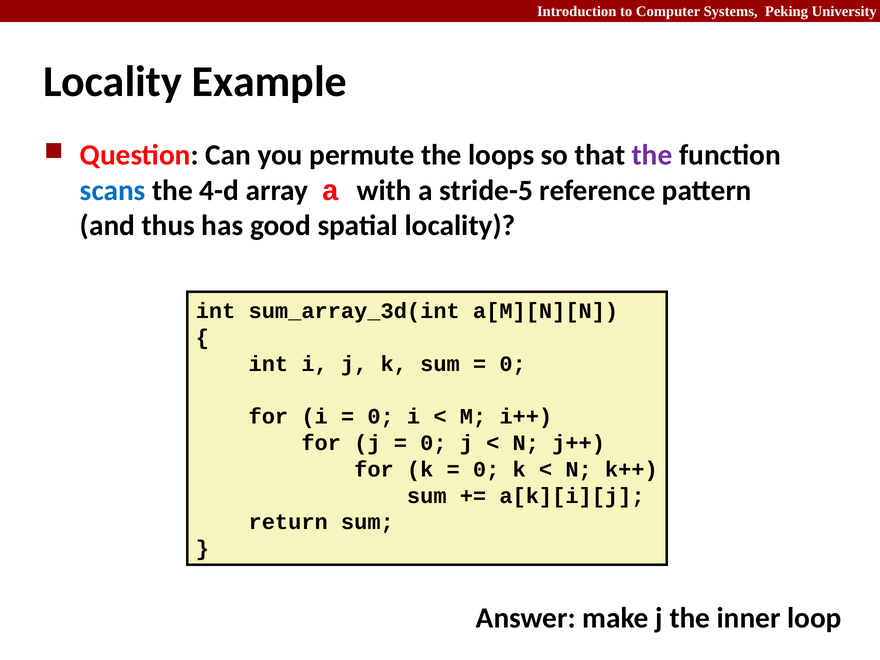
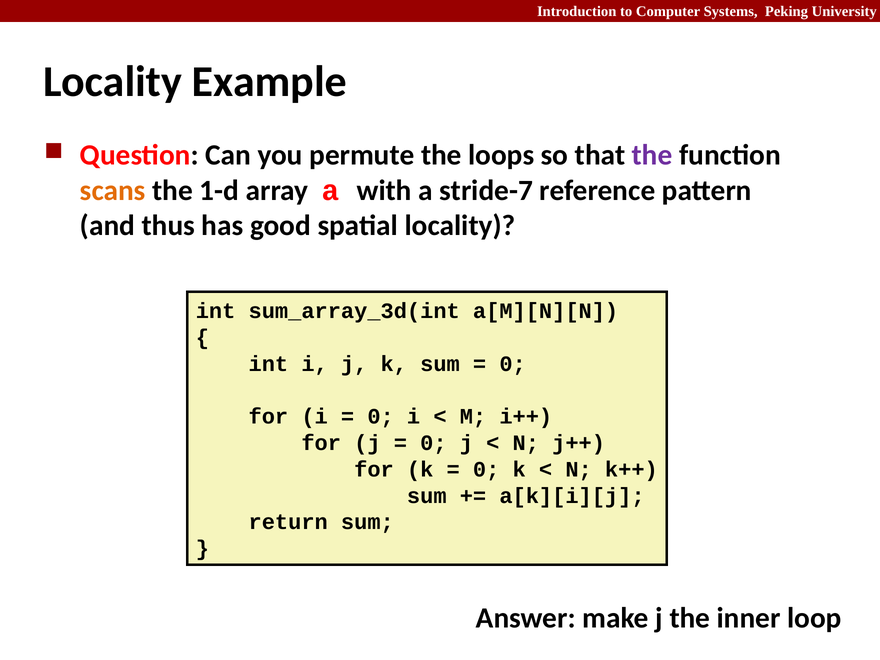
scans colour: blue -> orange (113, 190)
4-d: 4-d -> 1-d (219, 190)
stride-5: stride-5 -> stride-7 (486, 190)
